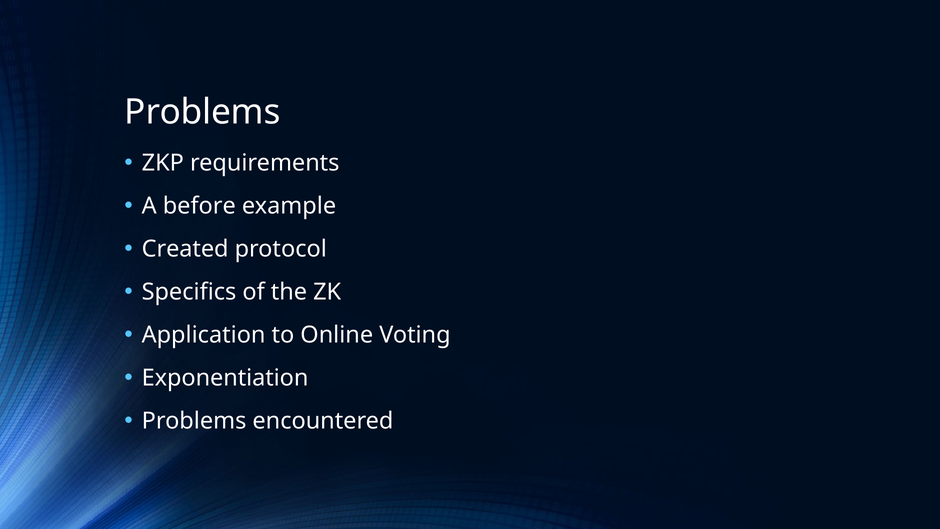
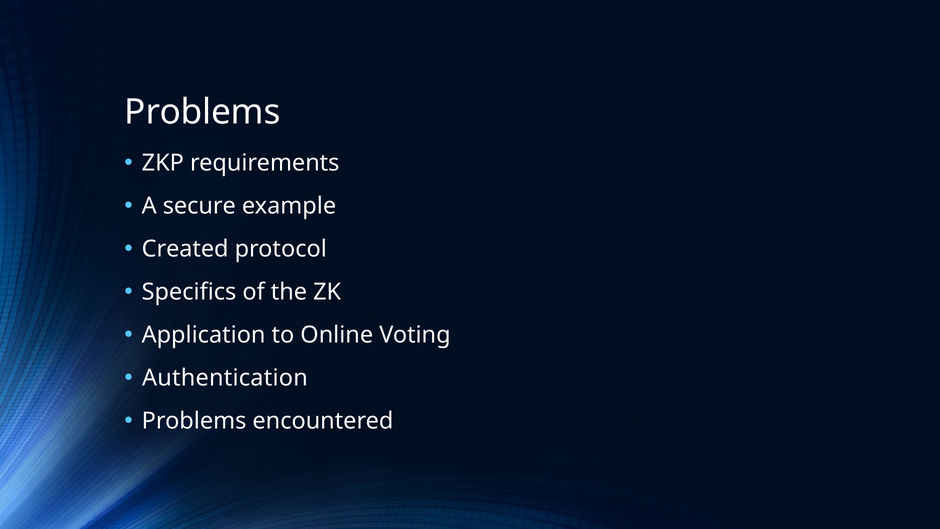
before: before -> secure (199, 206)
Exponentiation: Exponentiation -> Authentication (225, 378)
